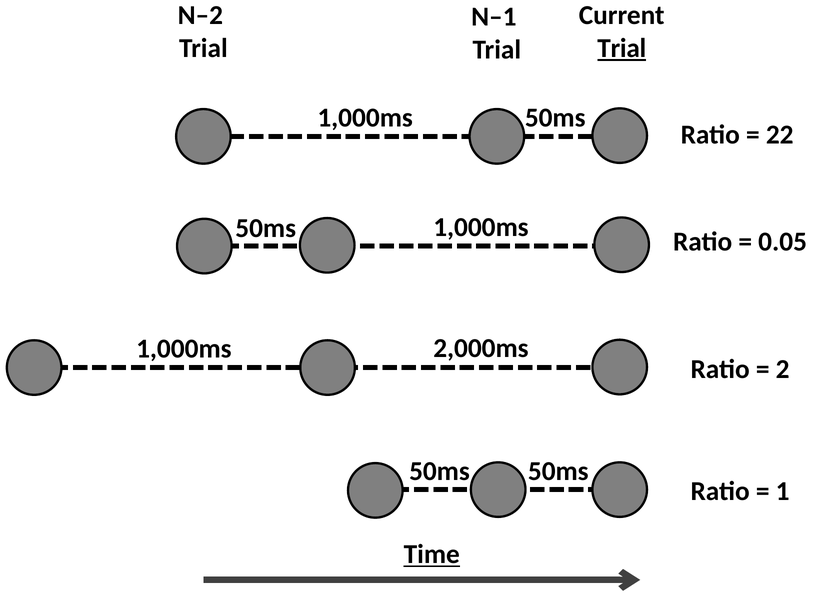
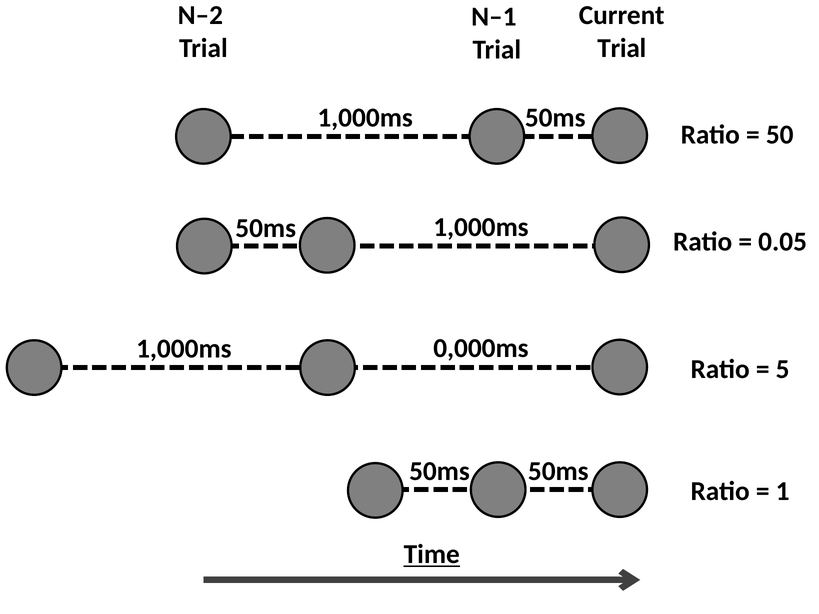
Trial underline: present -> none (622, 48)
22: 22 -> 50 (780, 135)
2,000ms: 2,000ms -> 0,000ms (481, 348)
2: 2 -> 5 (783, 369)
